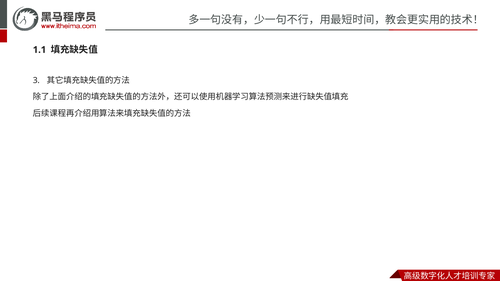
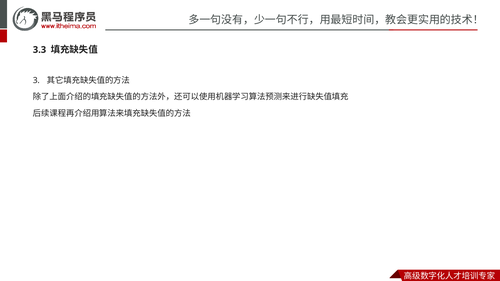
1.1: 1.1 -> 3.3 (40, 50)
